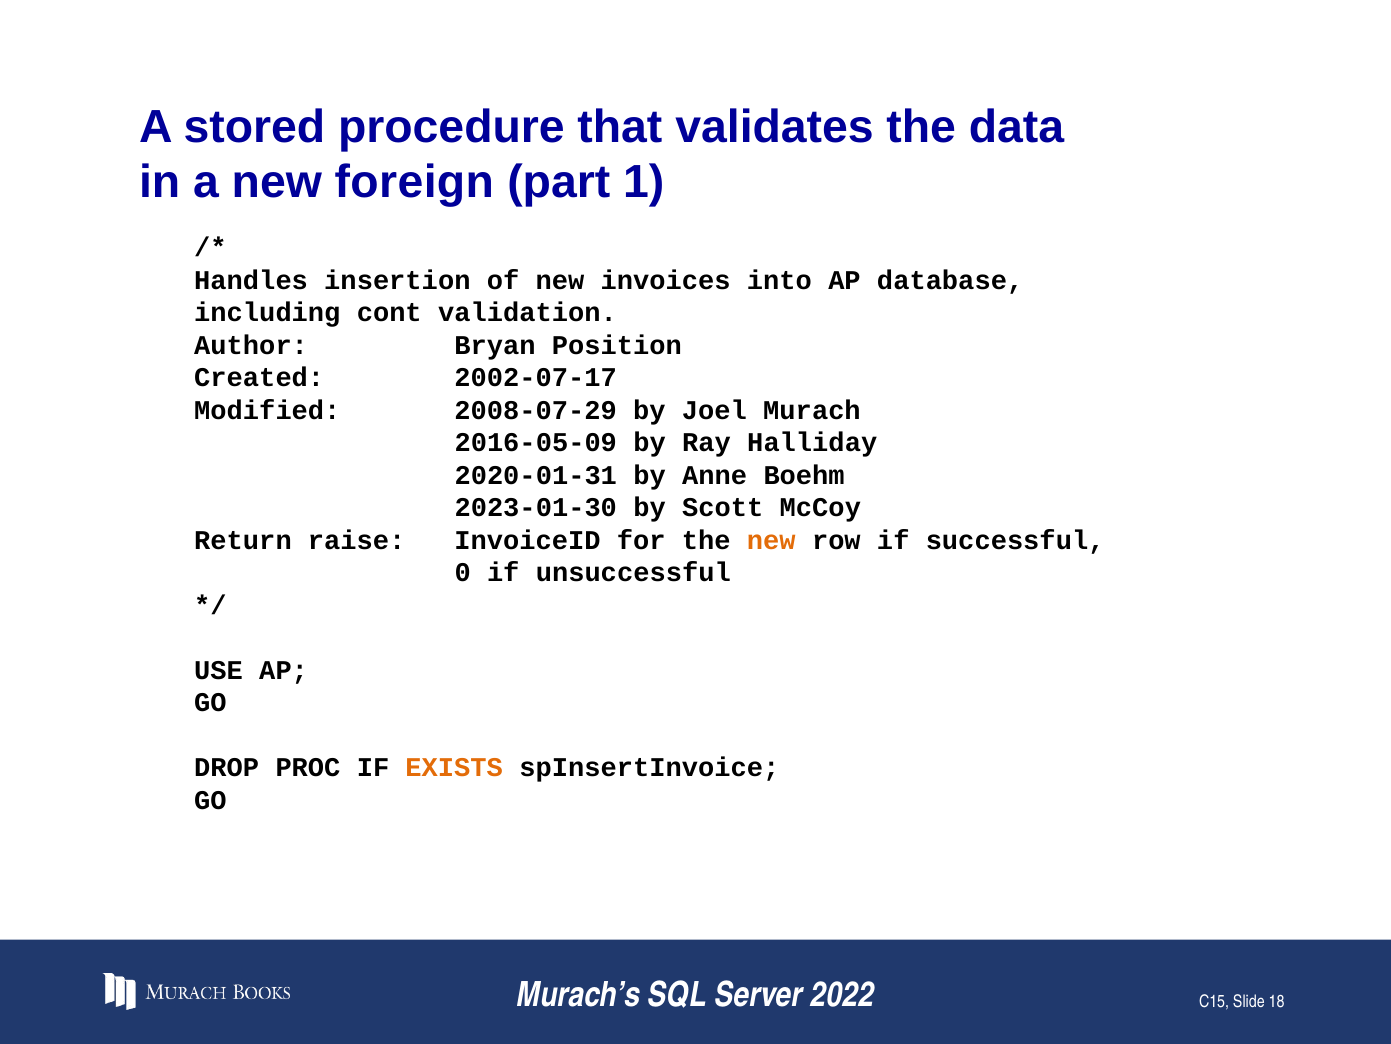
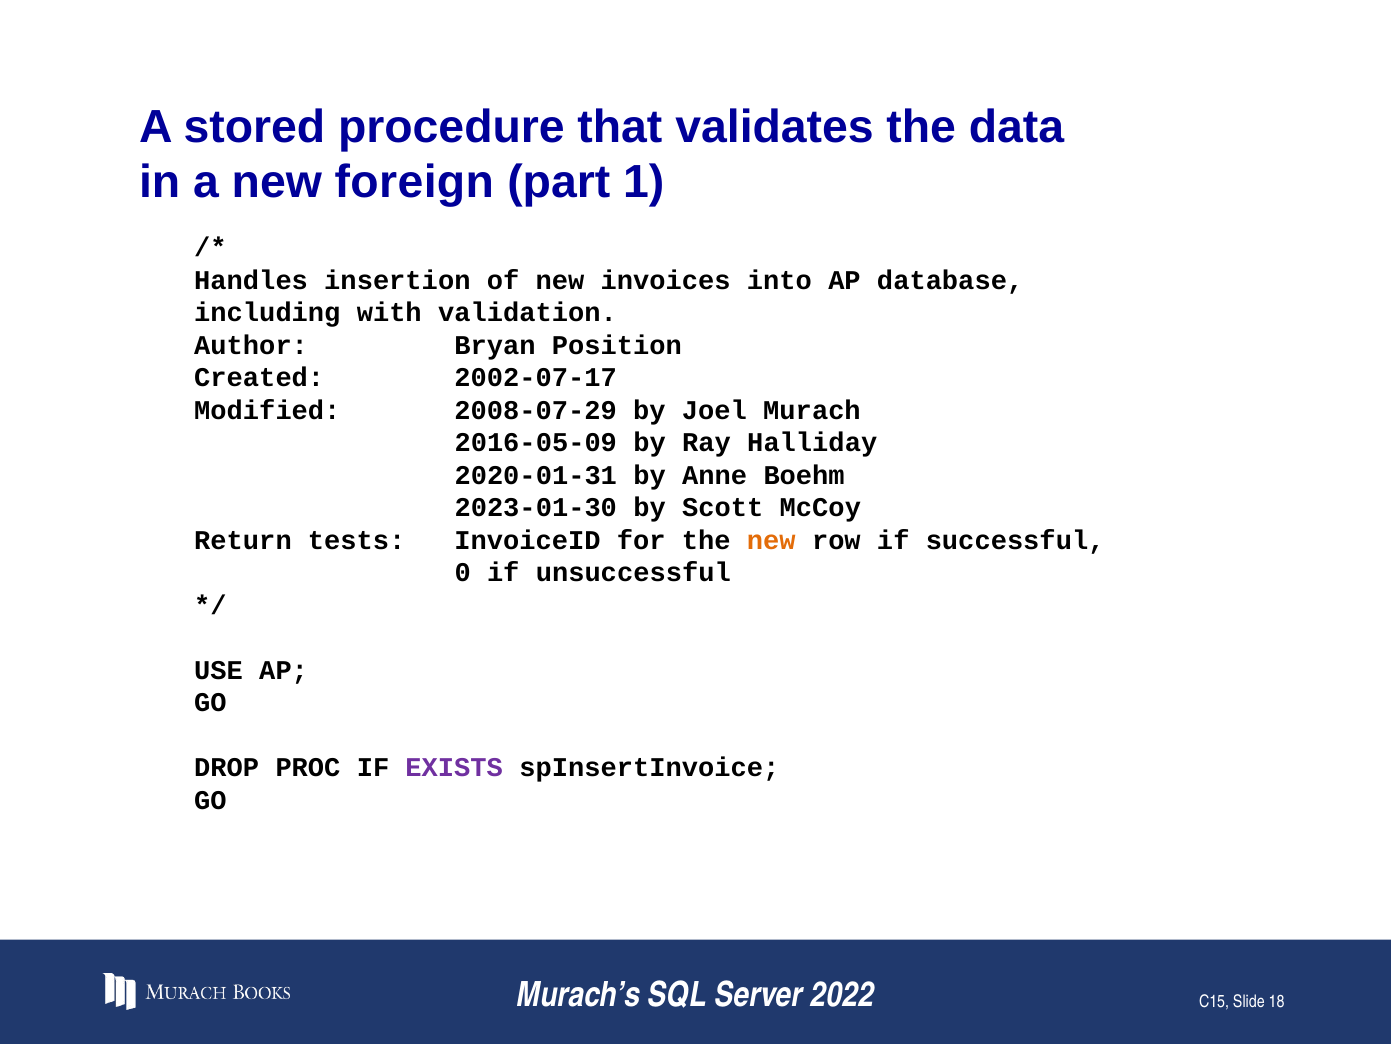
cont: cont -> with (389, 313)
raise: raise -> tests (357, 540)
EXISTS colour: orange -> purple (454, 767)
